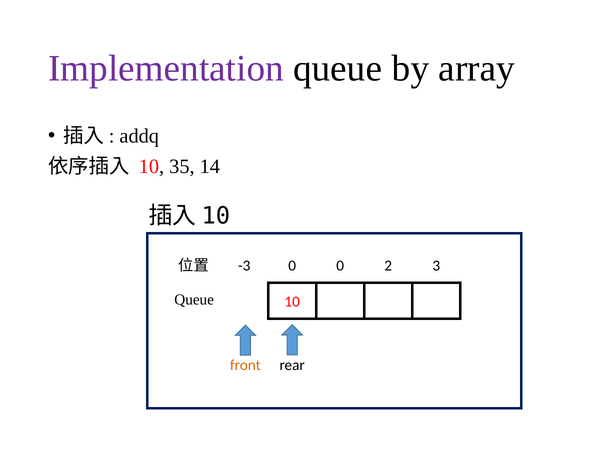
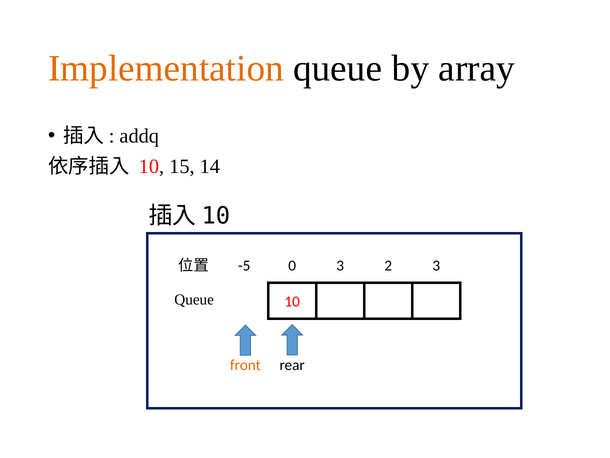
Implementation colour: purple -> orange (166, 68)
35: 35 -> 15 (182, 166)
-3: -3 -> -5 (244, 265)
0 0: 0 -> 3 (340, 265)
